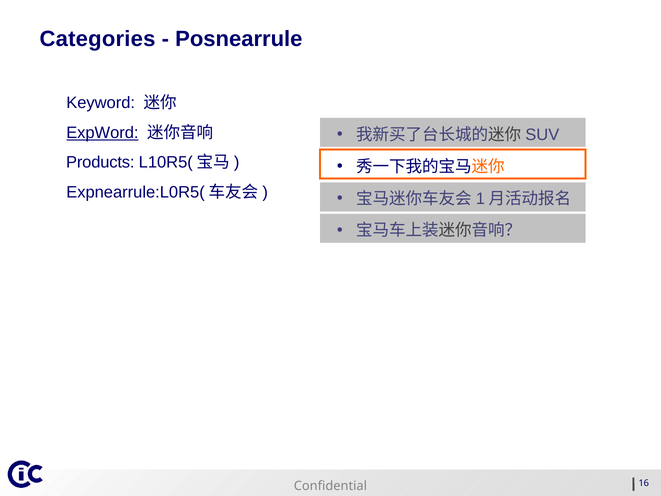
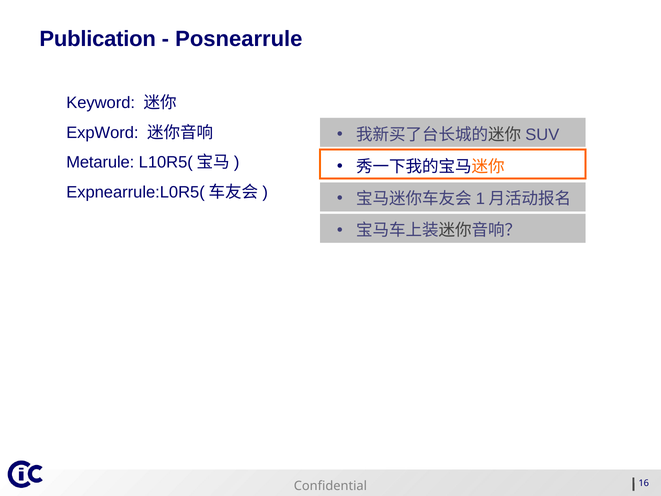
Categories: Categories -> Publication (98, 39)
ExpWord underline: present -> none (102, 133)
Products: Products -> Metarule (100, 162)
